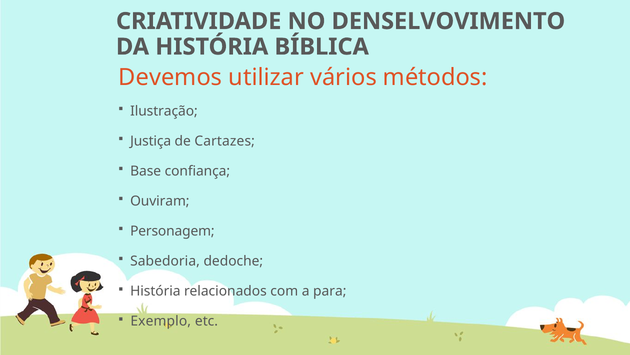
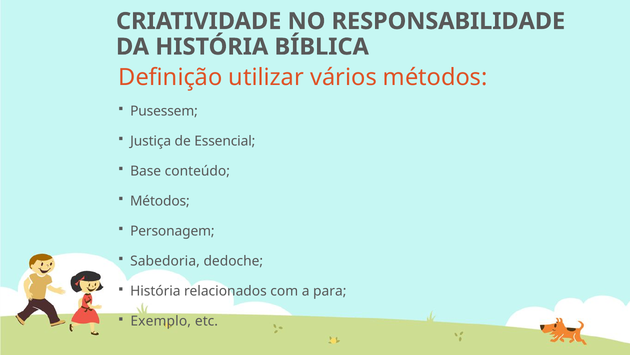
DENSELVOVIMENTO: DENSELVOVIMENTO -> RESPONSABILIDADE (448, 21)
Devemos: Devemos -> Definição (170, 77)
Ilustração: Ilustração -> Pusessem (164, 111)
Cartazes: Cartazes -> Essencial (225, 141)
confiança: confiança -> conteúdo (197, 171)
Ouviram: Ouviram -> Métodos (160, 201)
